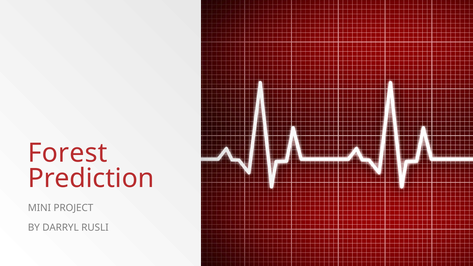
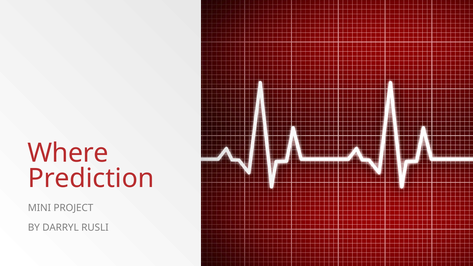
Forest: Forest -> Where (68, 153)
